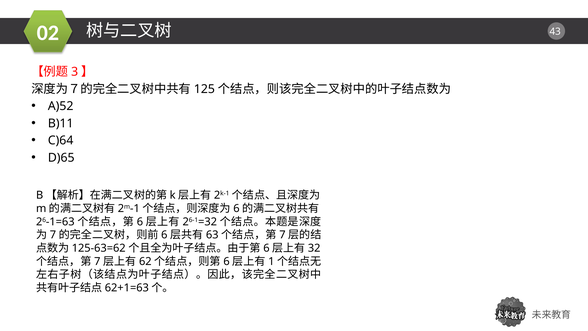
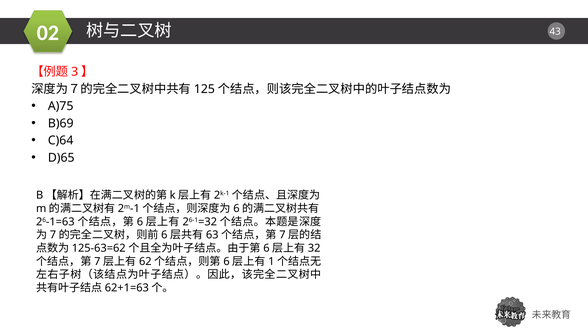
A)52: A)52 -> A)75 (61, 106)
B)11: B)11 -> B)69 (61, 123)
